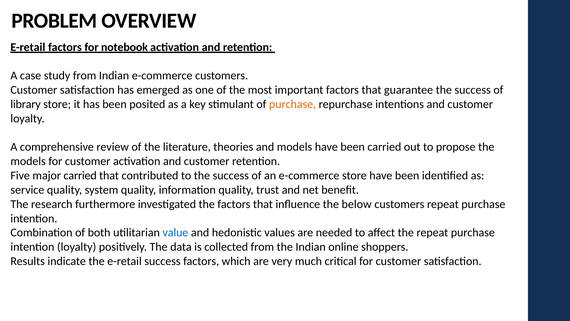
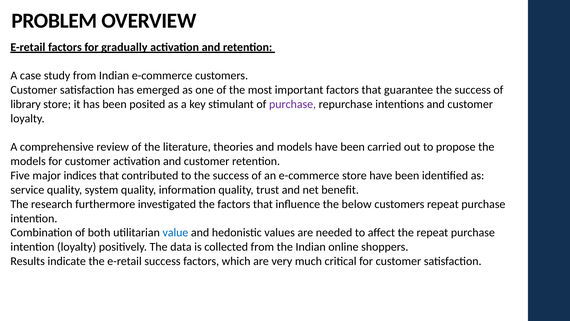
notebook: notebook -> gradually (124, 47)
purchase colour: orange -> purple (293, 104)
major carried: carried -> indices (80, 175)
